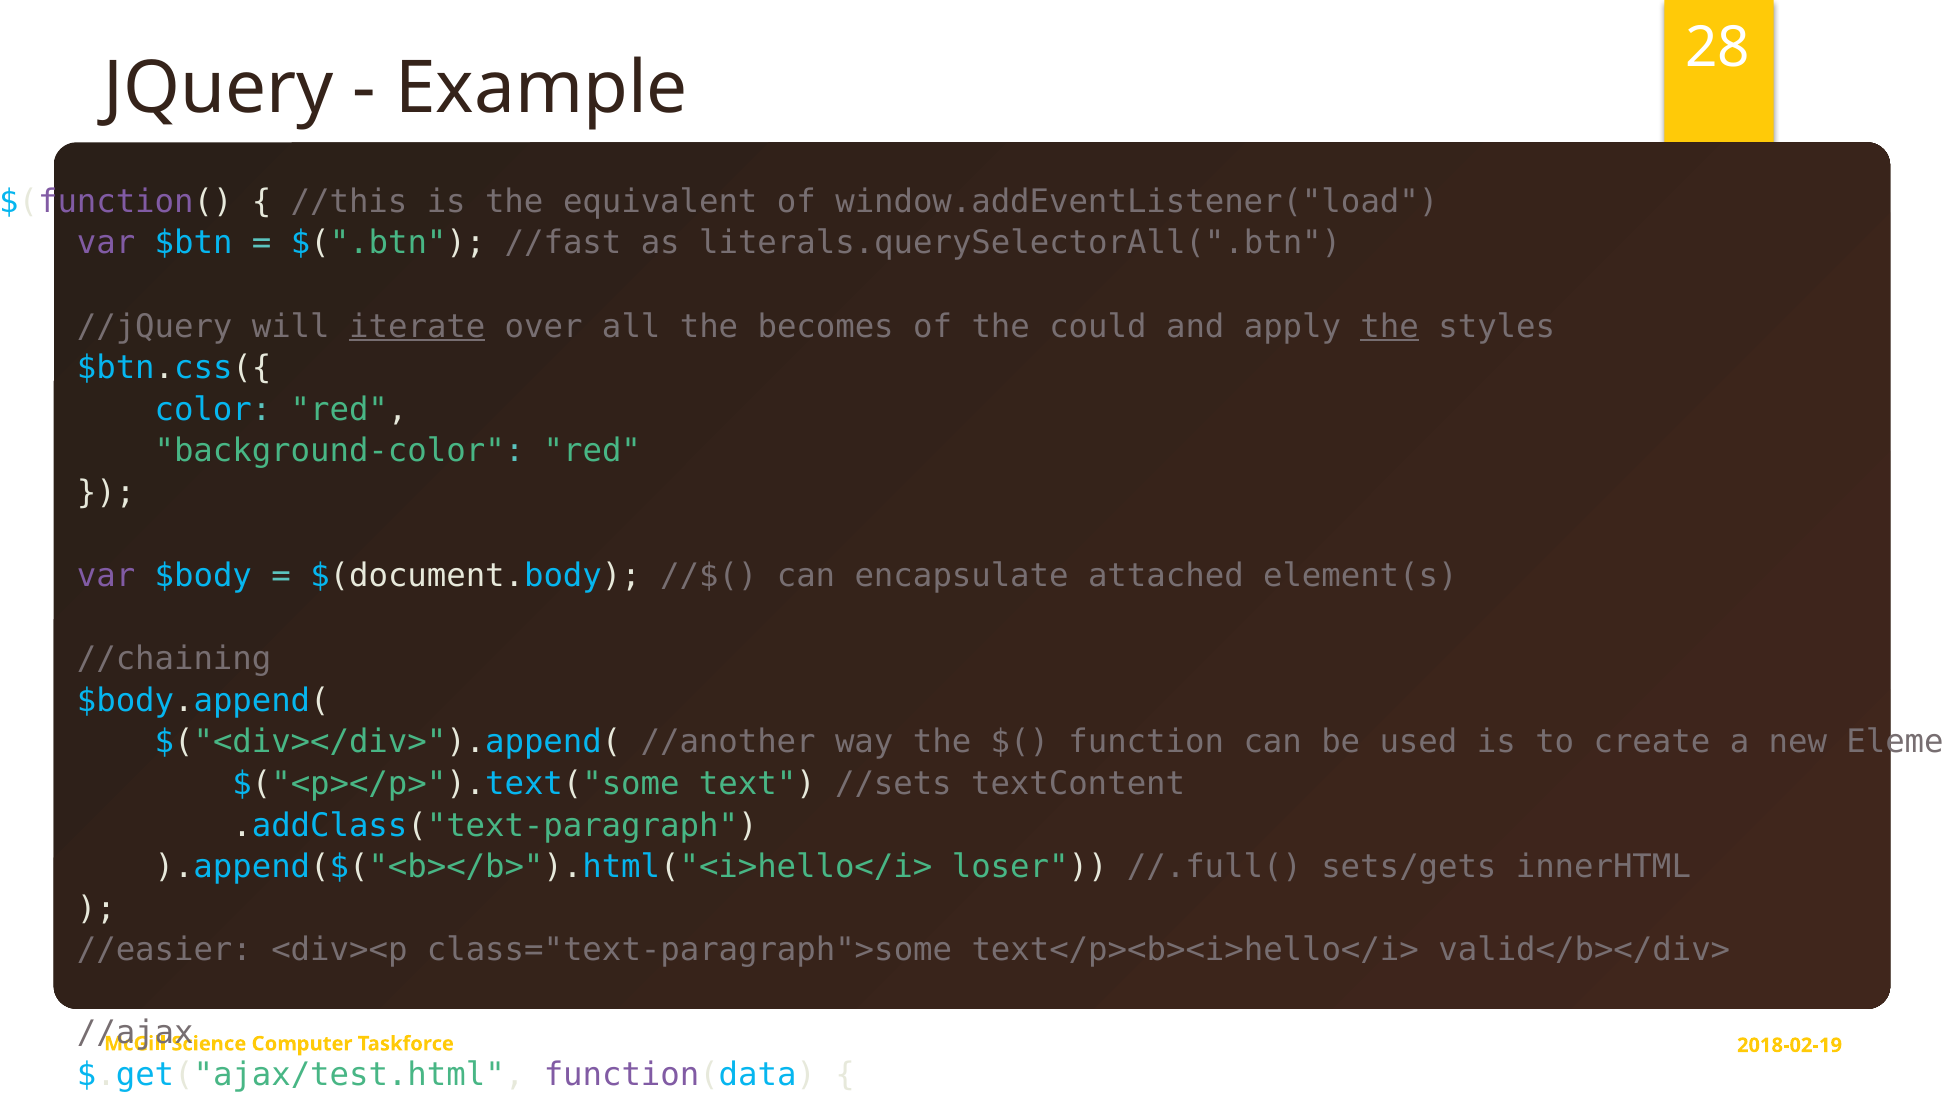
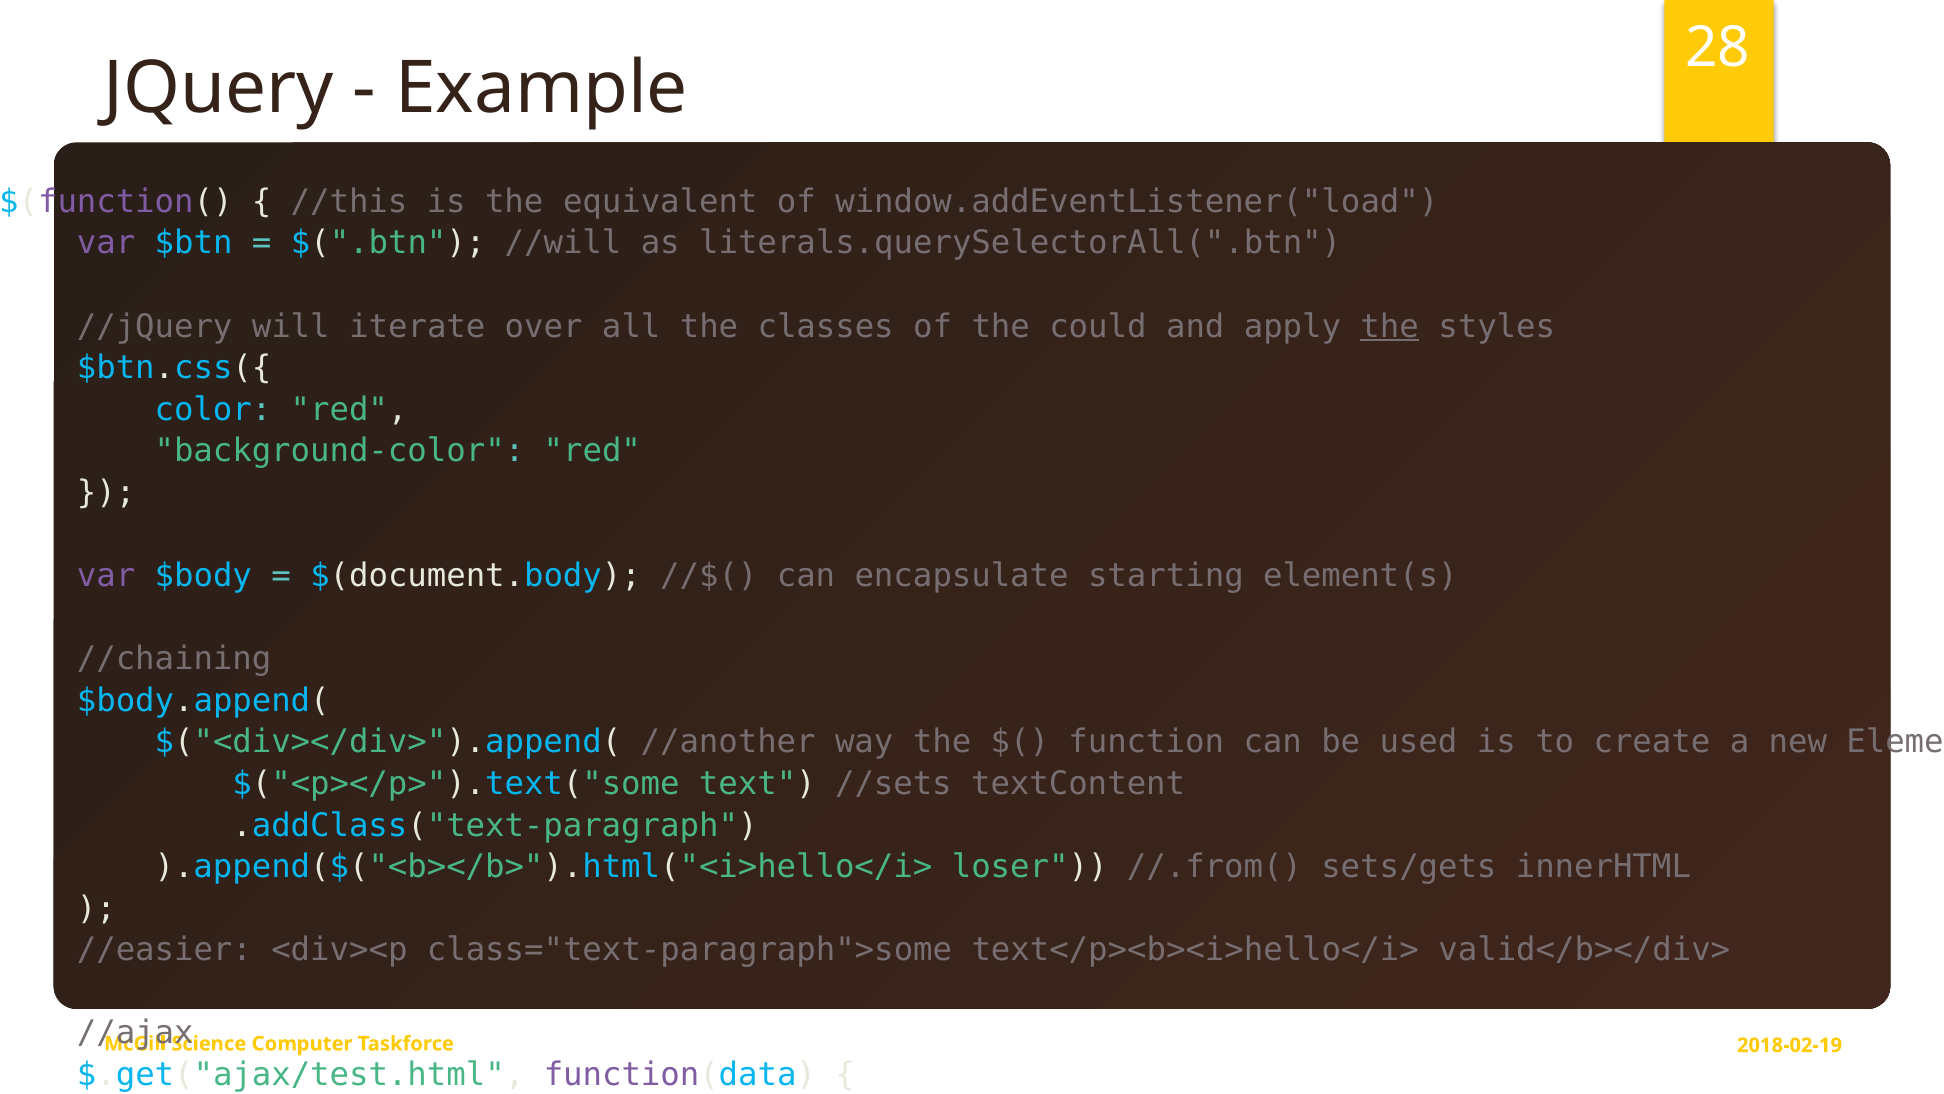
//fast: //fast -> //will (563, 243)
iterate underline: present -> none (417, 326)
becomes: becomes -> classes (826, 326)
attached: attached -> starting (1166, 576)
//.full(: //.full( -> //.from( (1214, 867)
